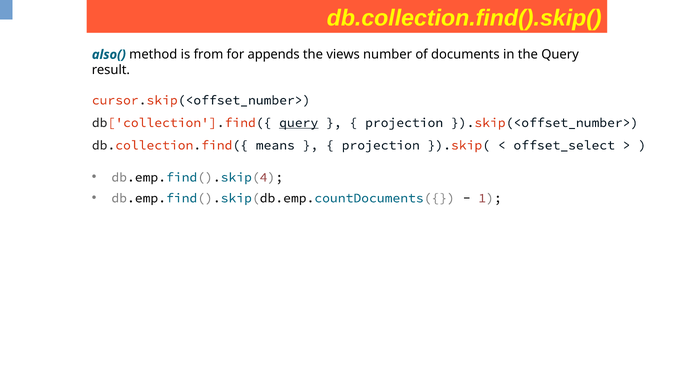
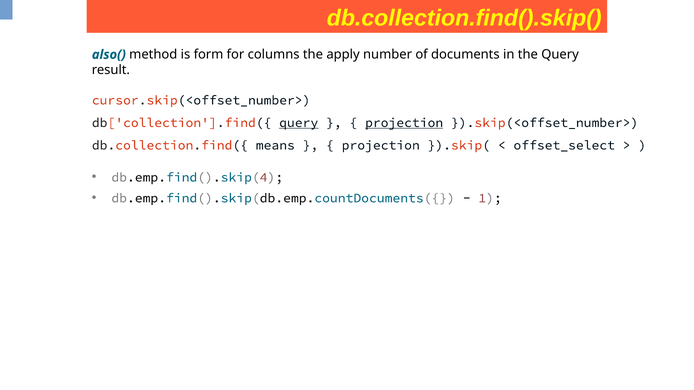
from: from -> form (208, 55)
appends: appends -> columns (274, 55)
views: views -> apply (343, 55)
projection underline: none -> present (404, 123)
